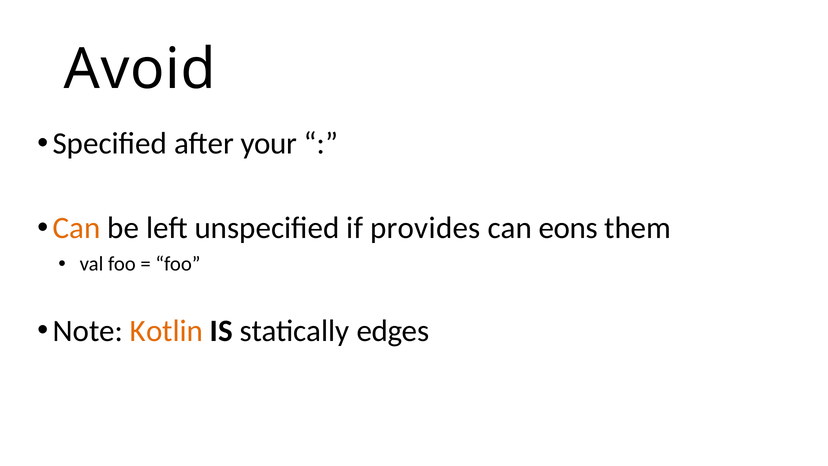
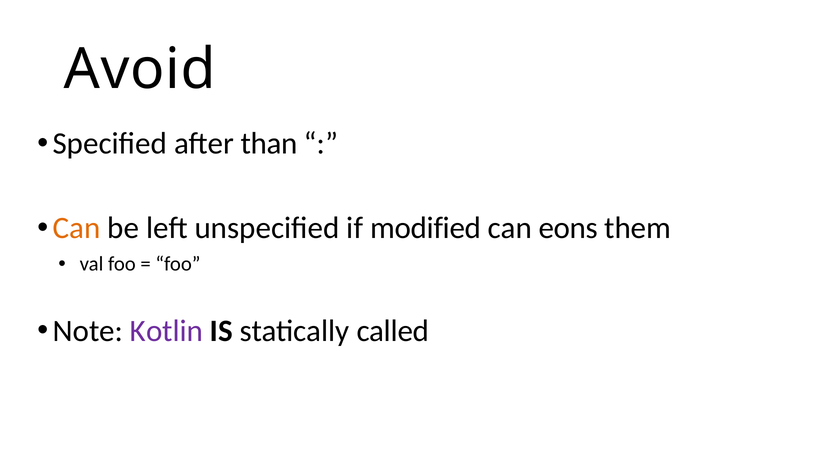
your: your -> than (269, 144)
provides: provides -> modified (426, 228)
Kotlin colour: orange -> purple (166, 331)
edges: edges -> called (393, 331)
